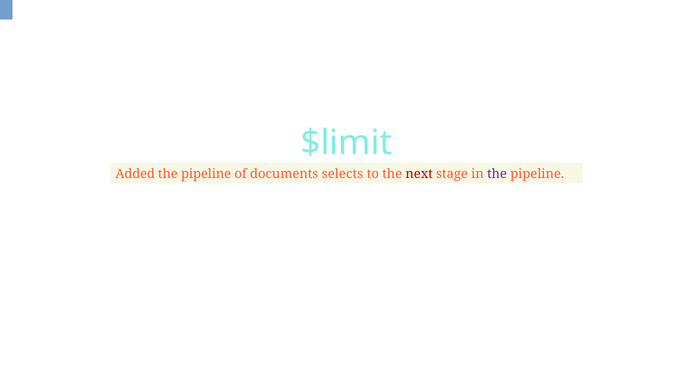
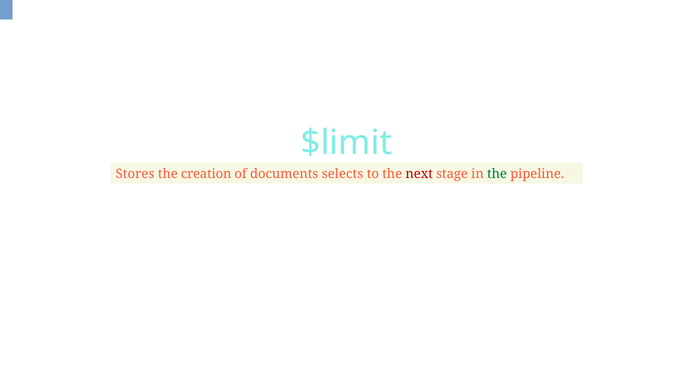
Added: Added -> Stores (135, 174)
pipeline: pipeline -> creation (206, 174)
the colour: purple -> green (497, 174)
